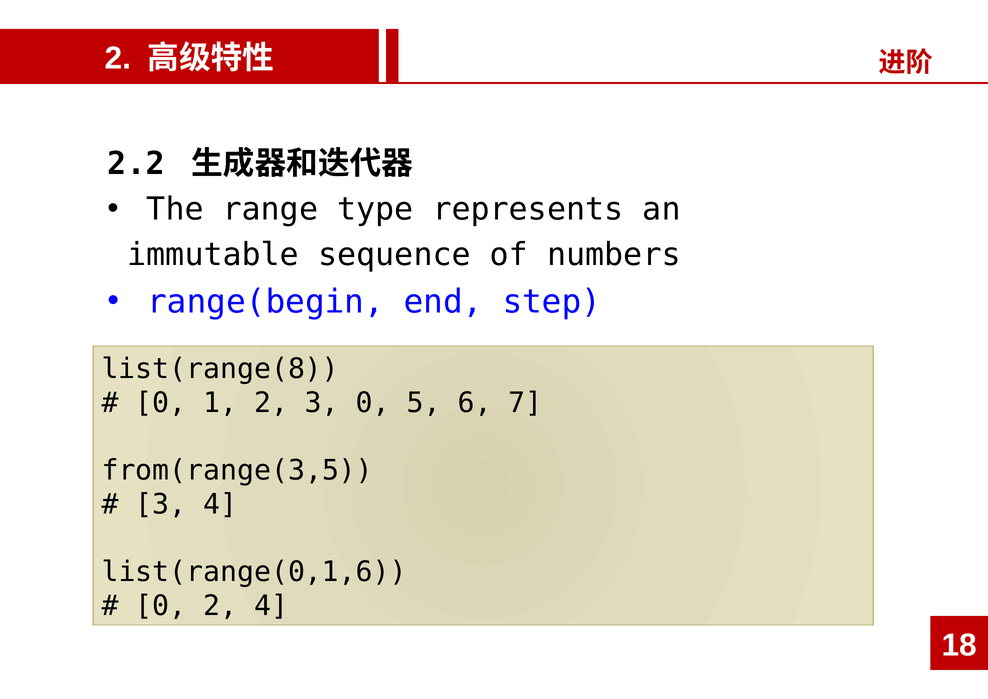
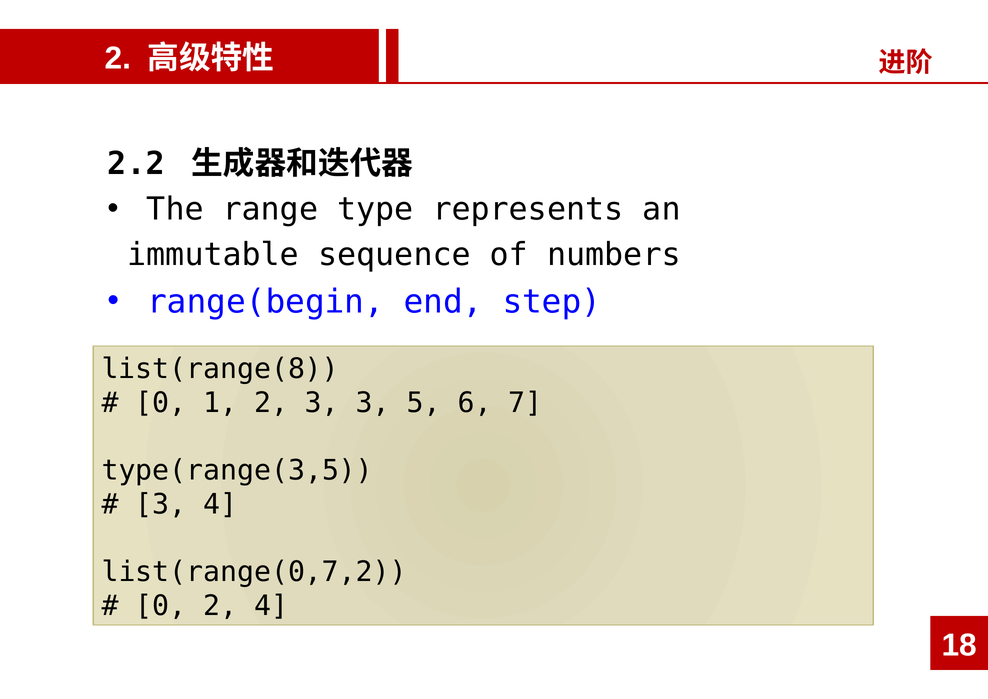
3 0: 0 -> 3 (373, 403)
from(range(3,5: from(range(3,5 -> type(range(3,5 (237, 470)
list(range(0,1,6: list(range(0,1,6 -> list(range(0,7,2 (254, 572)
